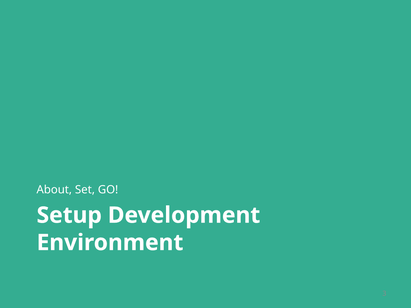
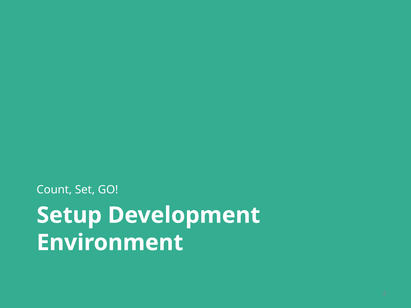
About: About -> Count (54, 190)
